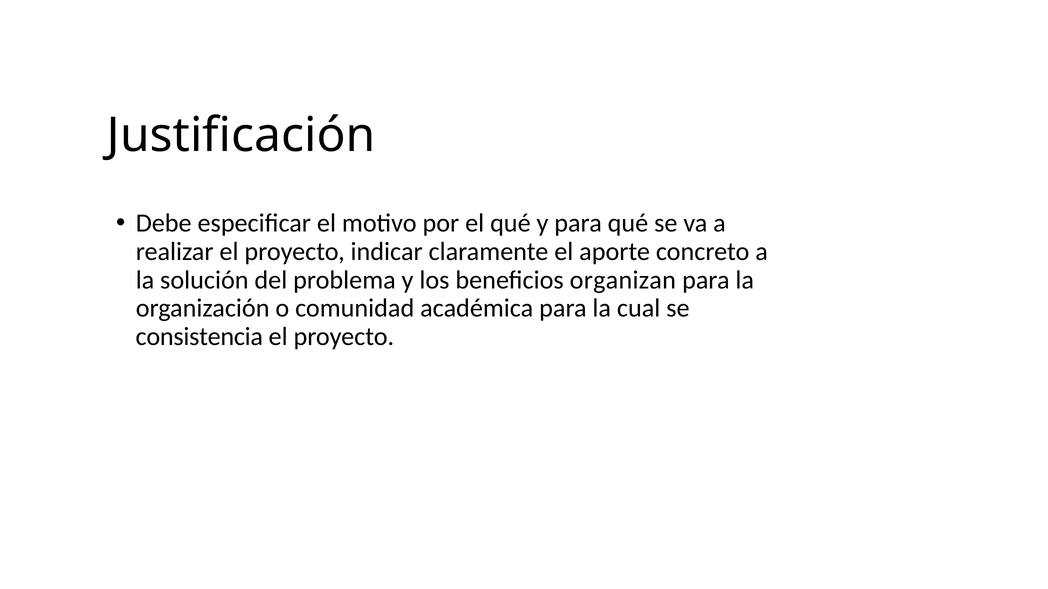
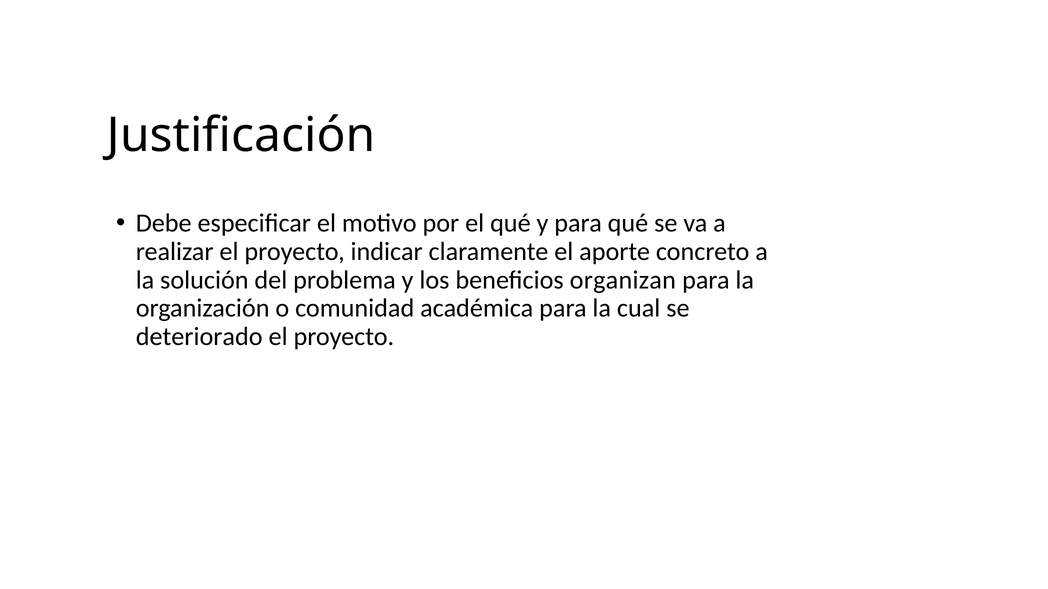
consistencia: consistencia -> deteriorado (199, 337)
